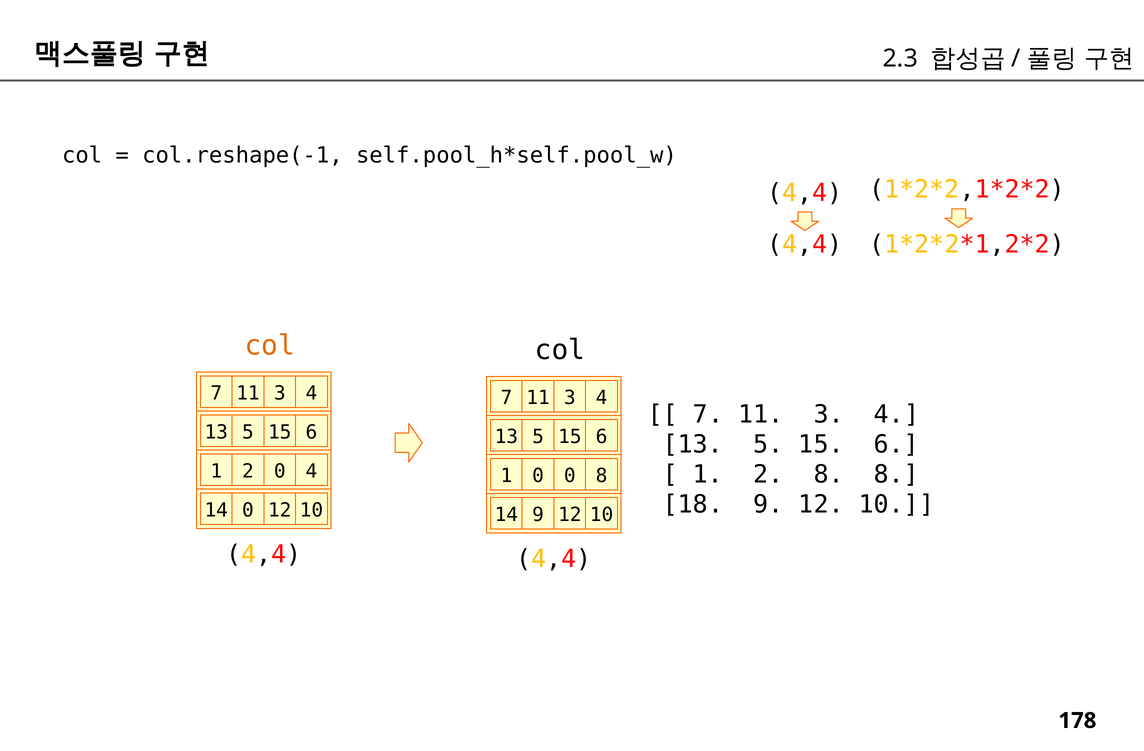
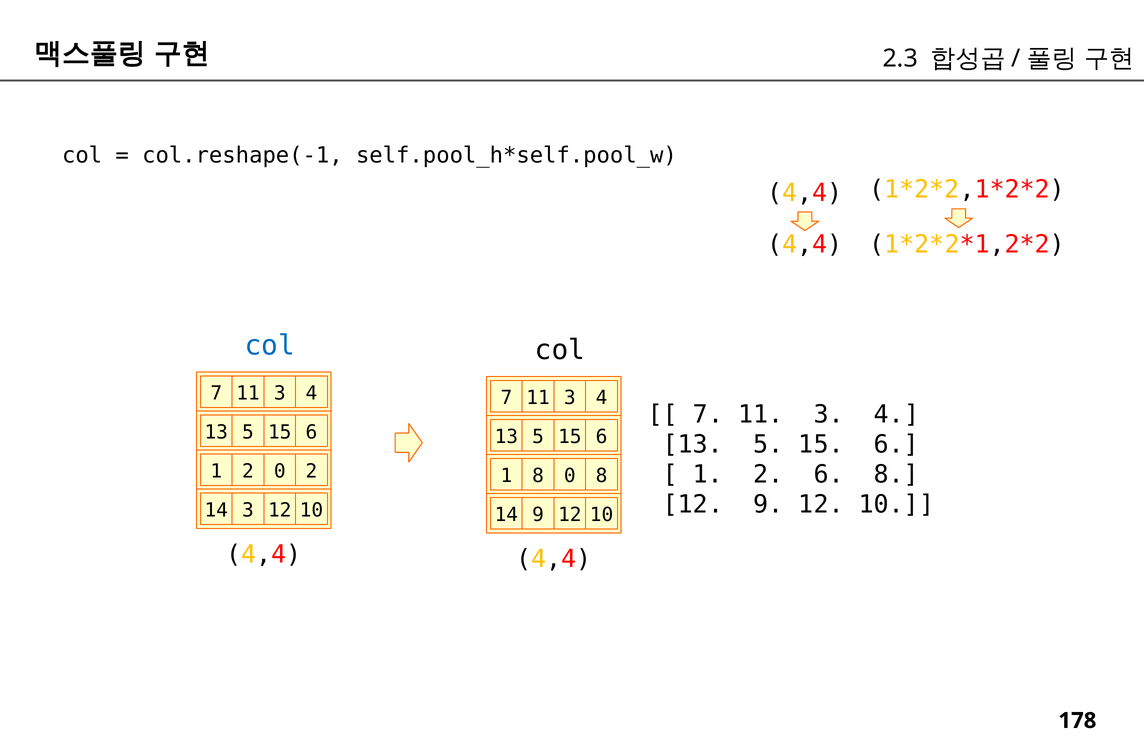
col colour: orange -> blue (270, 346)
0 4: 4 -> 2 (311, 471)
2 8: 8 -> 6 (829, 475)
1 0: 0 -> 8 (538, 476)
18: 18 -> 12 (693, 505)
14 0: 0 -> 3 (248, 510)
